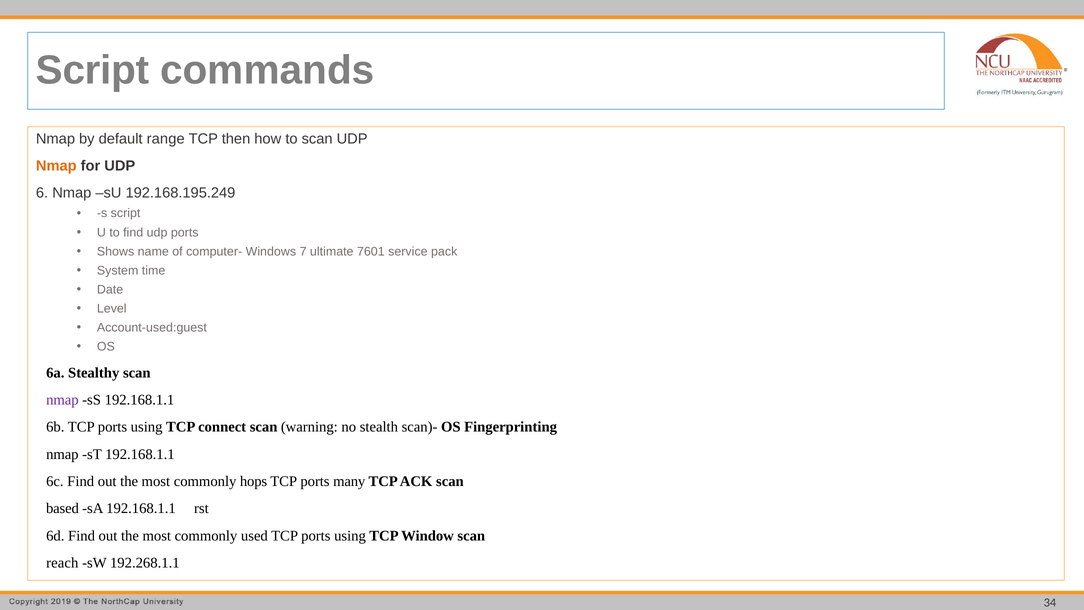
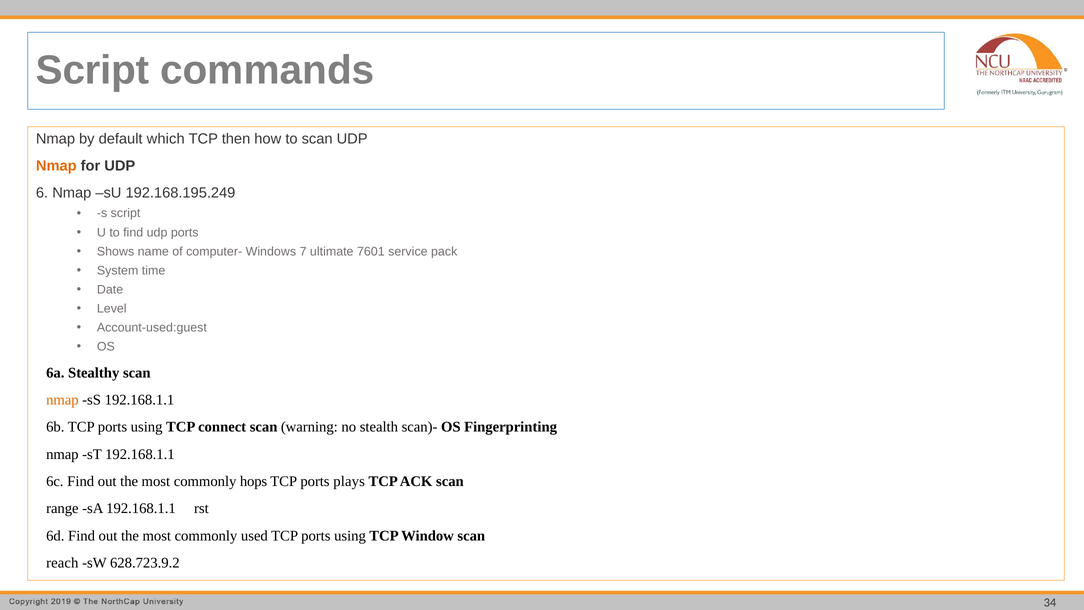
range: range -> which (166, 139)
nmap colour: purple -> orange (62, 400)
many: many -> plays (349, 481)
based: based -> range (62, 508)
192.268.1.1: 192.268.1.1 -> 628.723.9.2 (145, 563)
